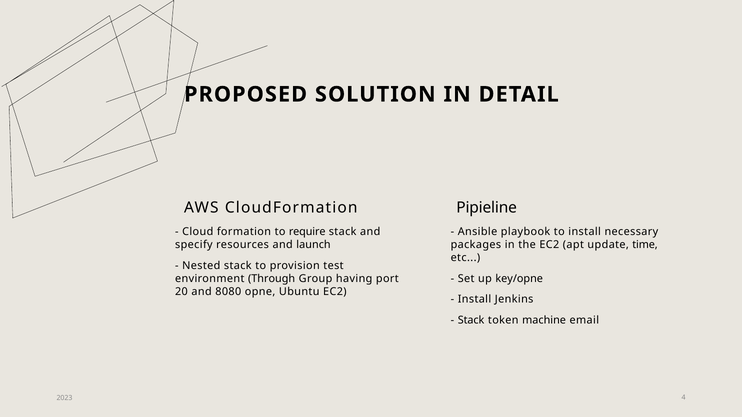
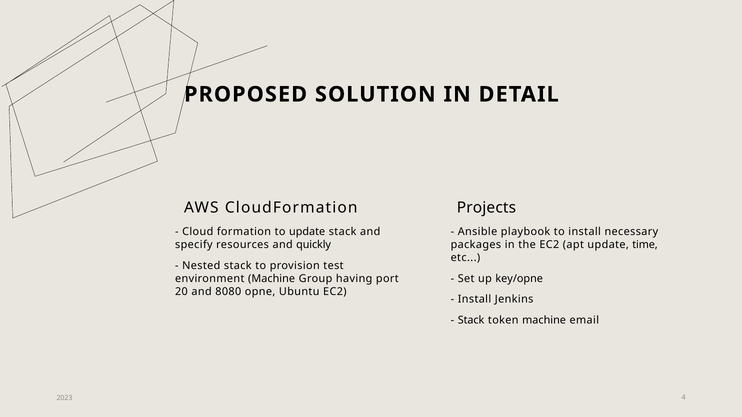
Pipieline: Pipieline -> Projects (486, 208)
to require: require -> update (307, 232)
launch: launch -> quickly (314, 245)
environment Through: Through -> Machine (272, 279)
